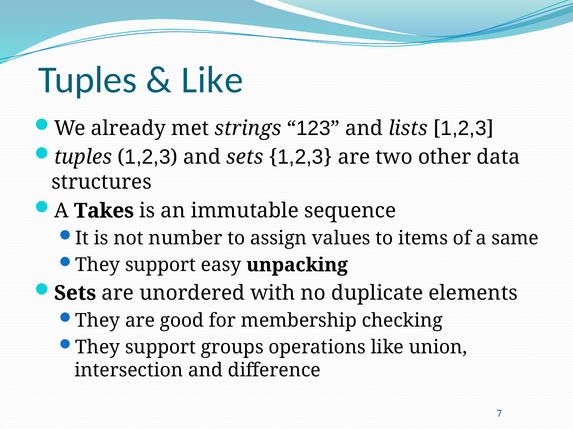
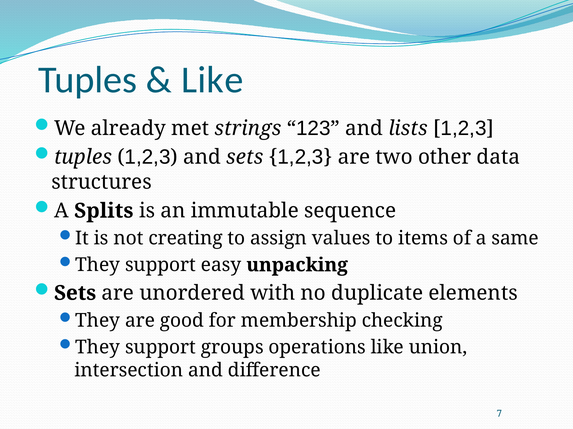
Takes: Takes -> Splits (104, 211)
number: number -> creating (186, 239)
